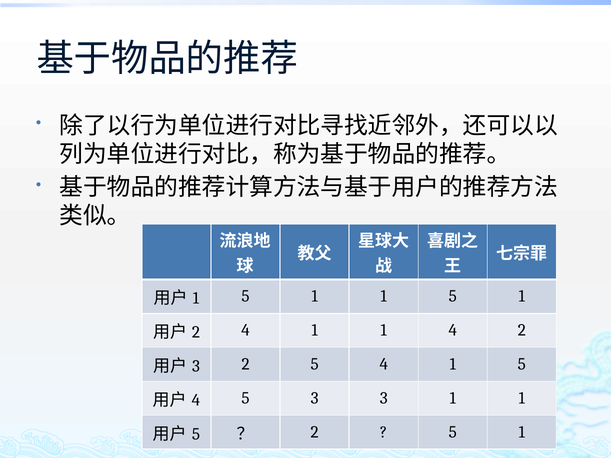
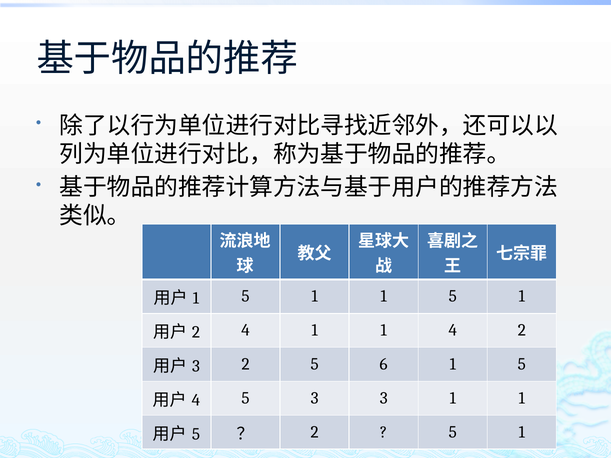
5 4: 4 -> 6 (384, 364)
